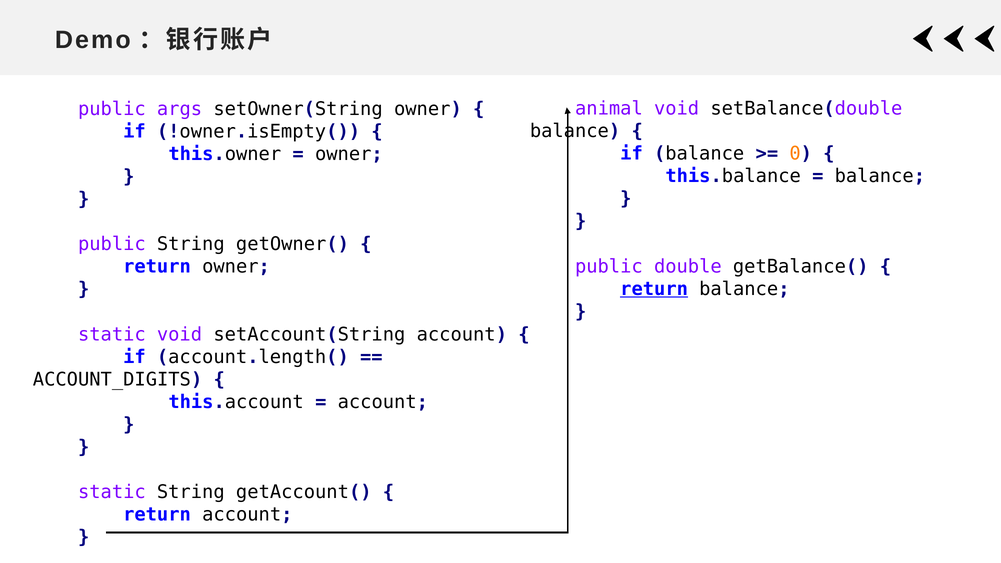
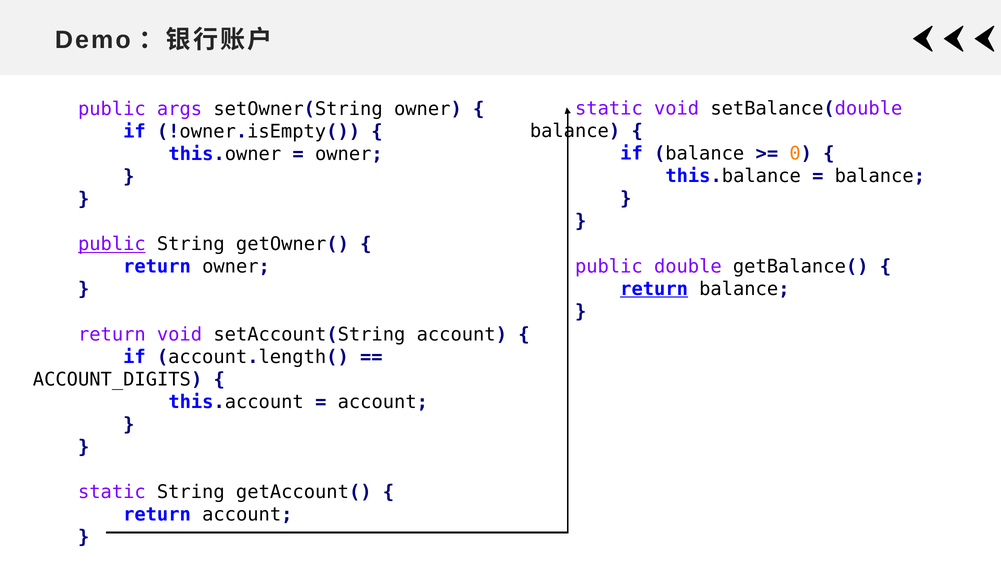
animal: animal -> static (609, 109)
public underline: none -> present (112, 244)
static: static -> return (112, 334)
